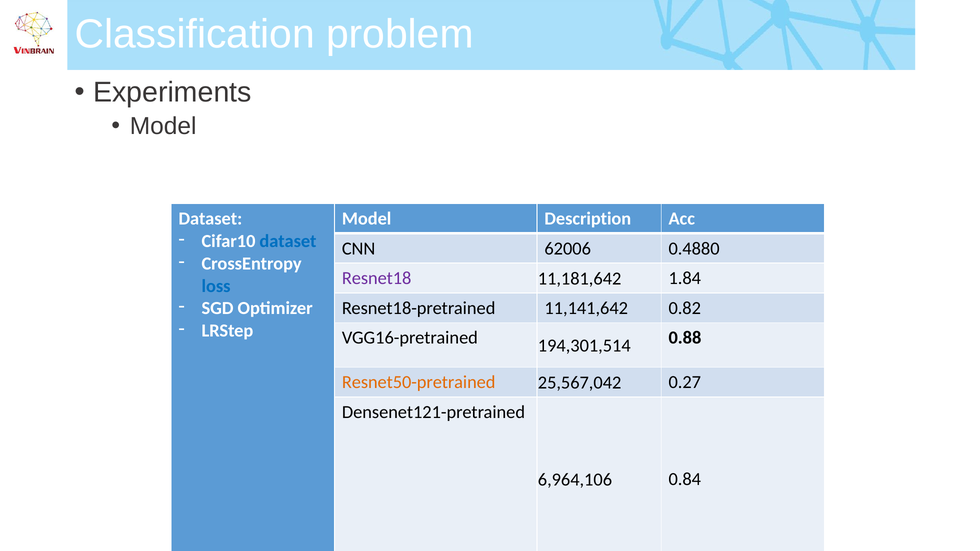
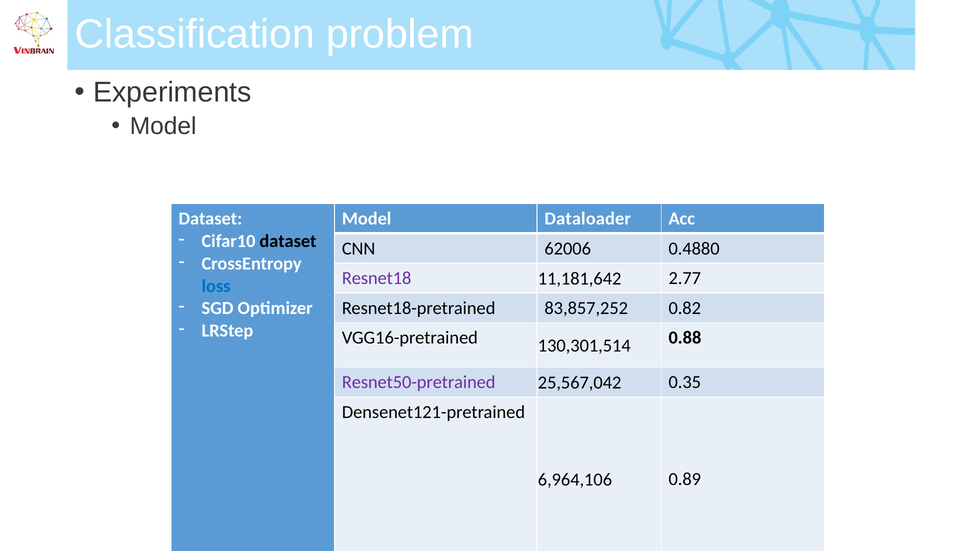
Description: Description -> Dataloader (588, 219)
dataset colour: blue -> black (288, 241)
1.84: 1.84 -> 2.77 (685, 278)
11,141,642: 11,141,642 -> 83,857,252 (586, 308)
194,301,514: 194,301,514 -> 130,301,514 (584, 346)
Resnet50-pretrained colour: orange -> purple (419, 382)
0.27: 0.27 -> 0.35 (685, 382)
0.84: 0.84 -> 0.89 (685, 480)
